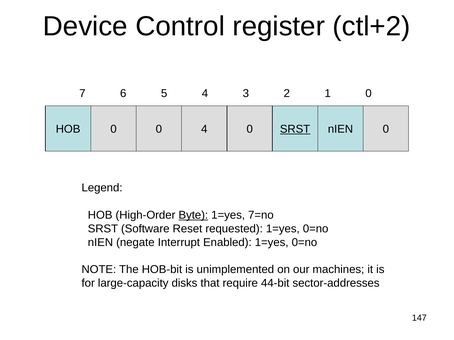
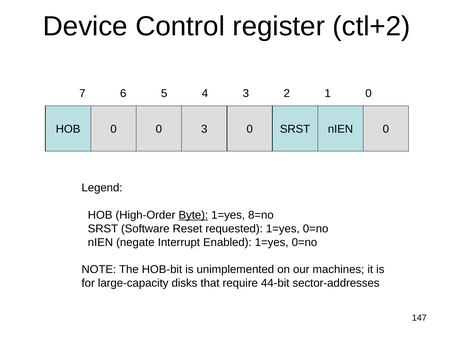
0 4: 4 -> 3 (204, 129)
SRST underline: present -> none (295, 129)
7=no: 7=no -> 8=no (261, 215)
